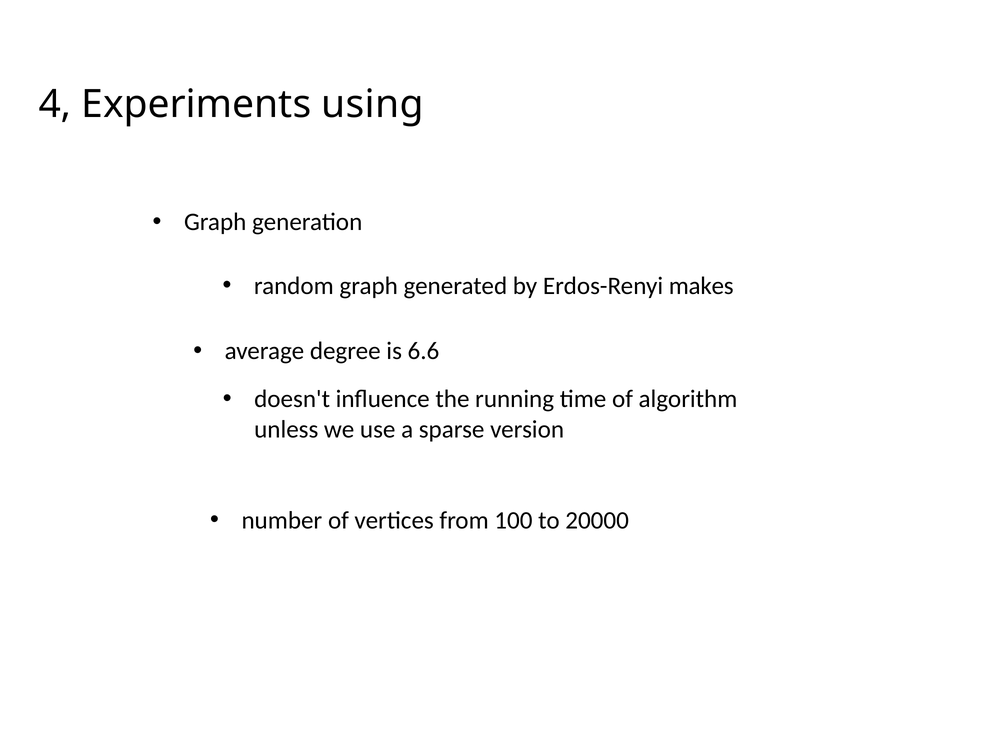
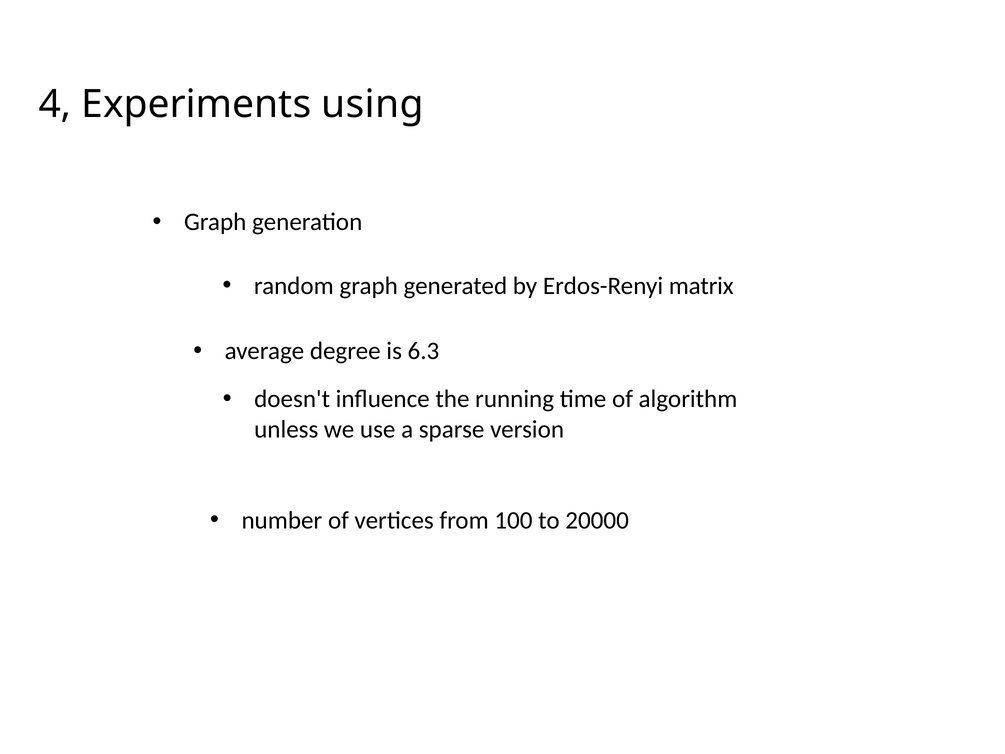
makes: makes -> matrix (701, 286)
6.6: 6.6 -> 6.3 (423, 351)
